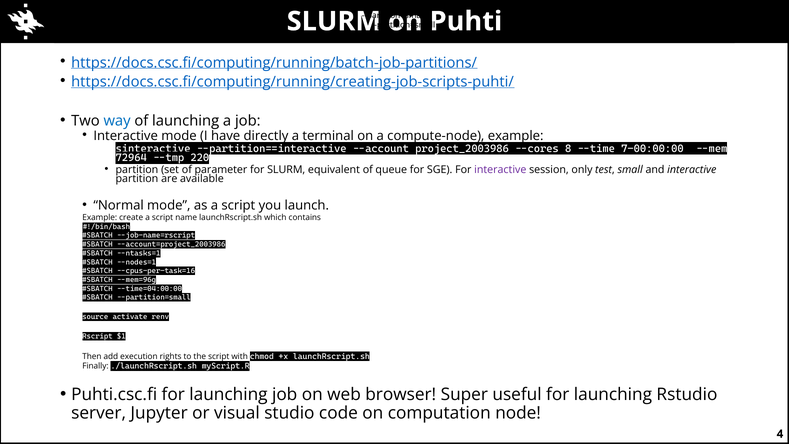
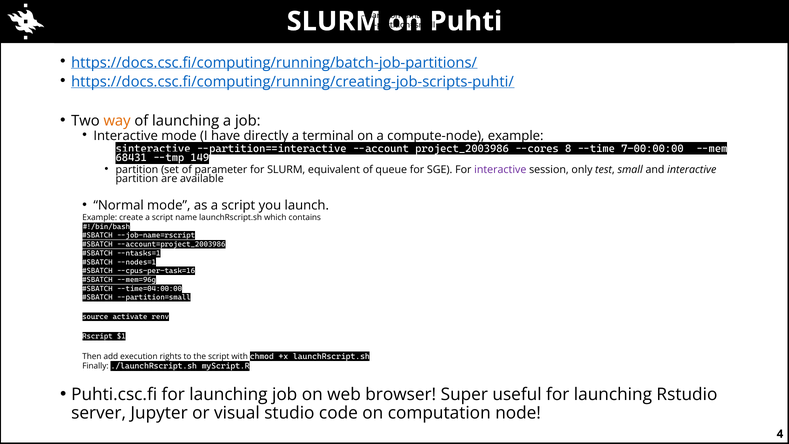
way colour: blue -> orange (117, 121)
72964: 72964 -> 68431 (131, 158)
220: 220 -> 149 (200, 158)
